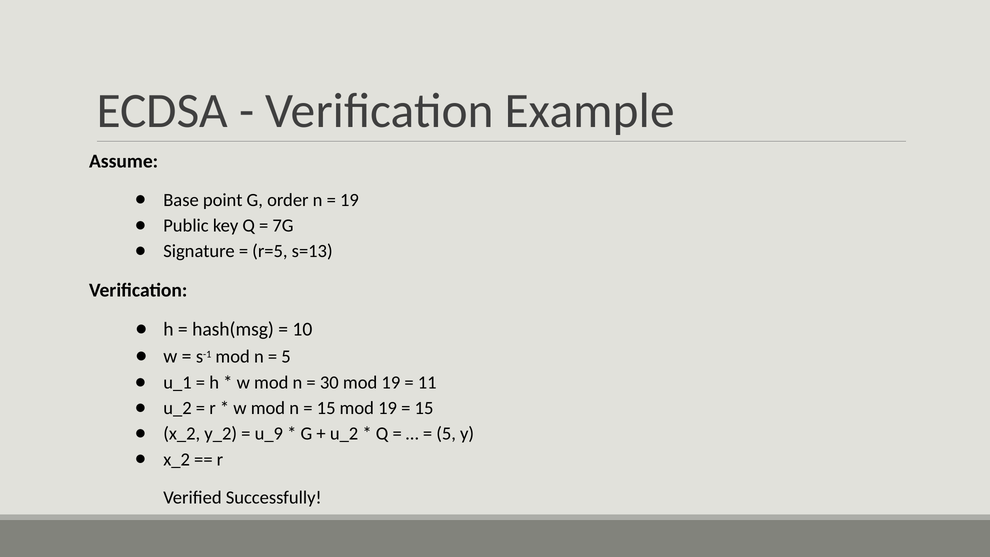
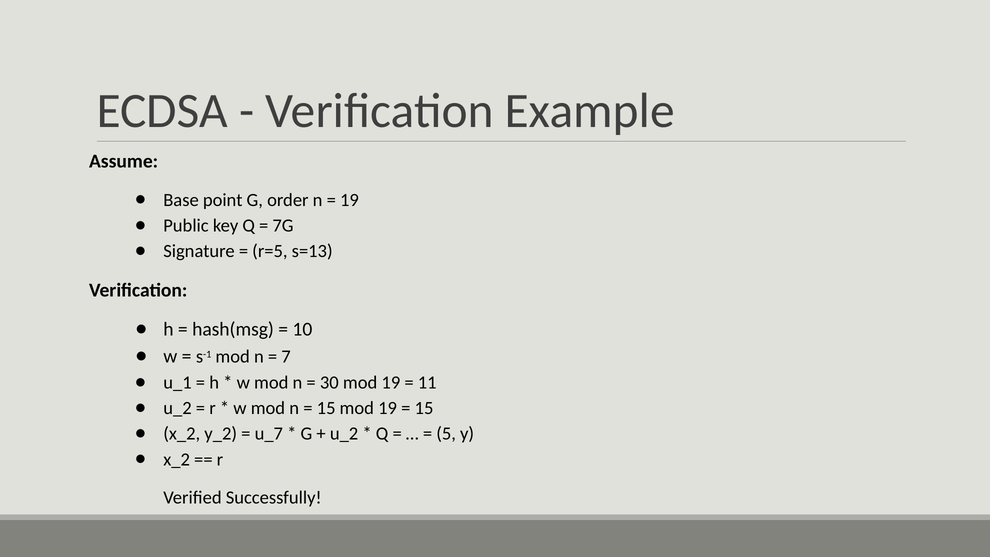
5: 5 -> 7 (286, 357)
u_9: u_9 -> u_7 (269, 434)
